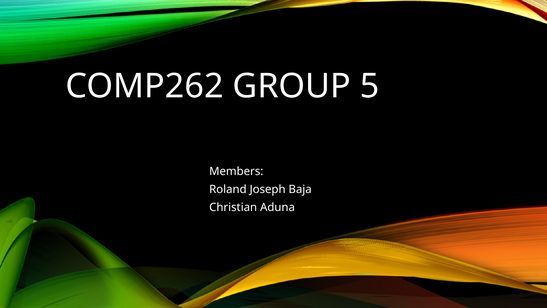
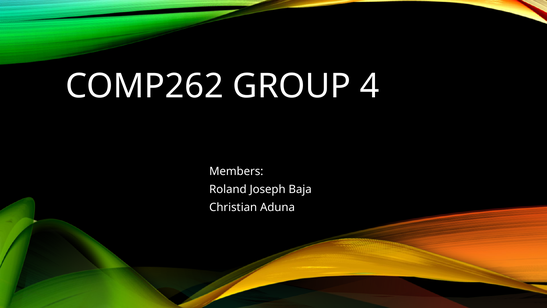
5: 5 -> 4 (370, 86)
